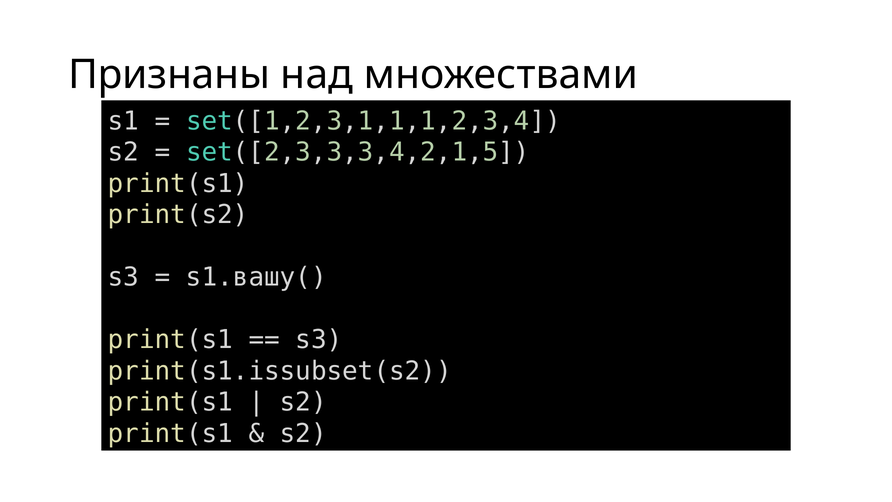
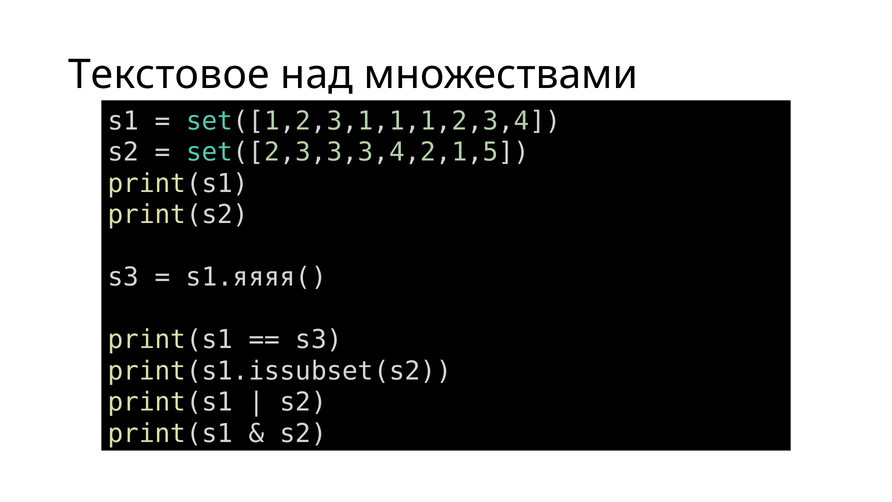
Признаны: Признаны -> Текстовое (169, 75)
s1.вашу(: s1.вашу( -> s1.яяяя( (256, 277)
